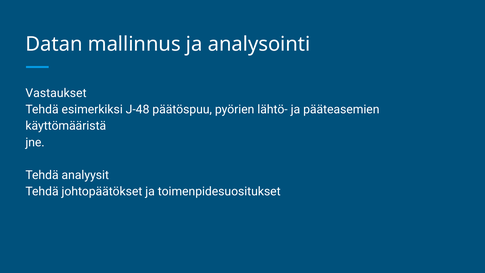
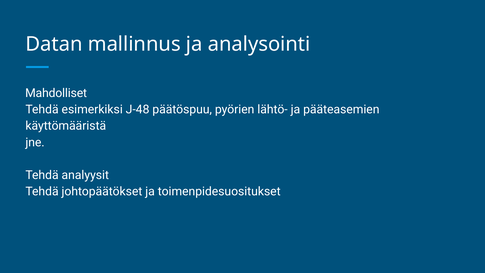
Vastaukset: Vastaukset -> Mahdolliset (56, 93)
